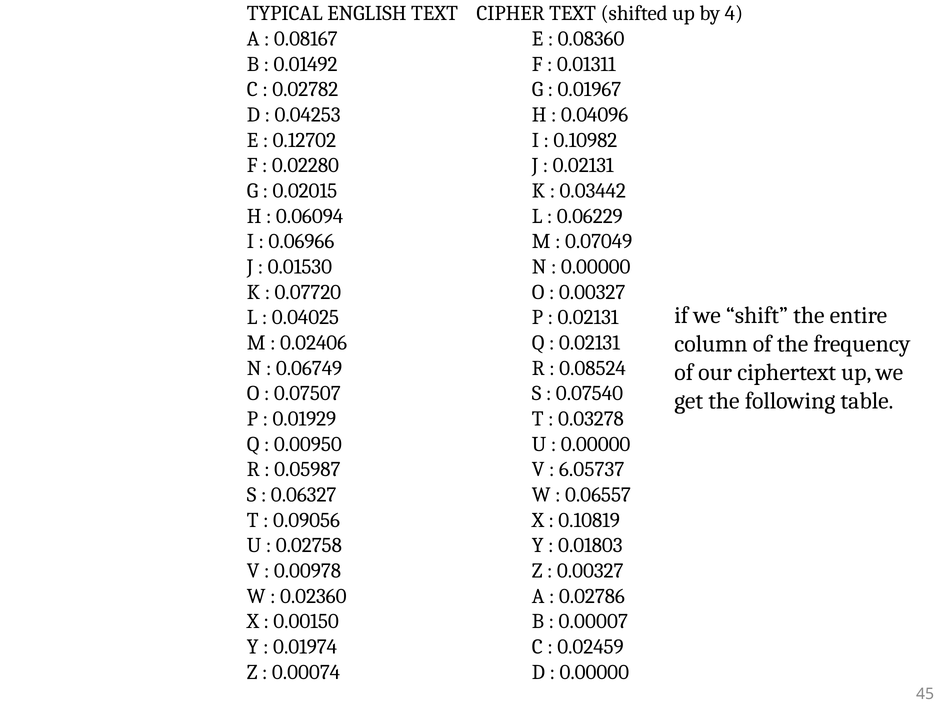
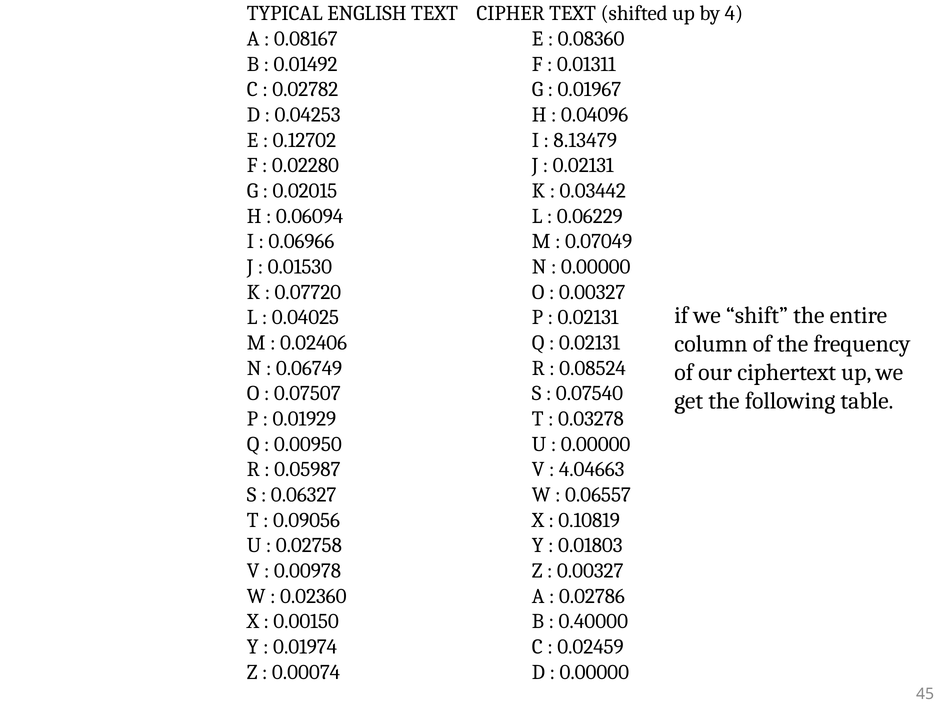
0.10982: 0.10982 -> 8.13479 (585, 140)
6.05737: 6.05737 -> 4.04663 (592, 469)
0.00007: 0.00007 -> 0.40000 (593, 621)
